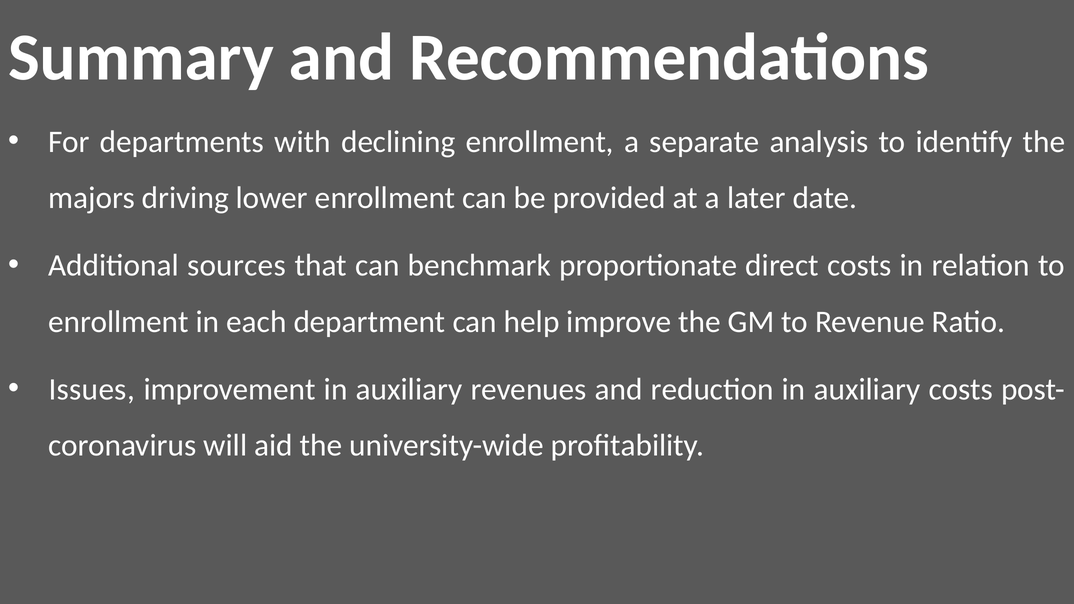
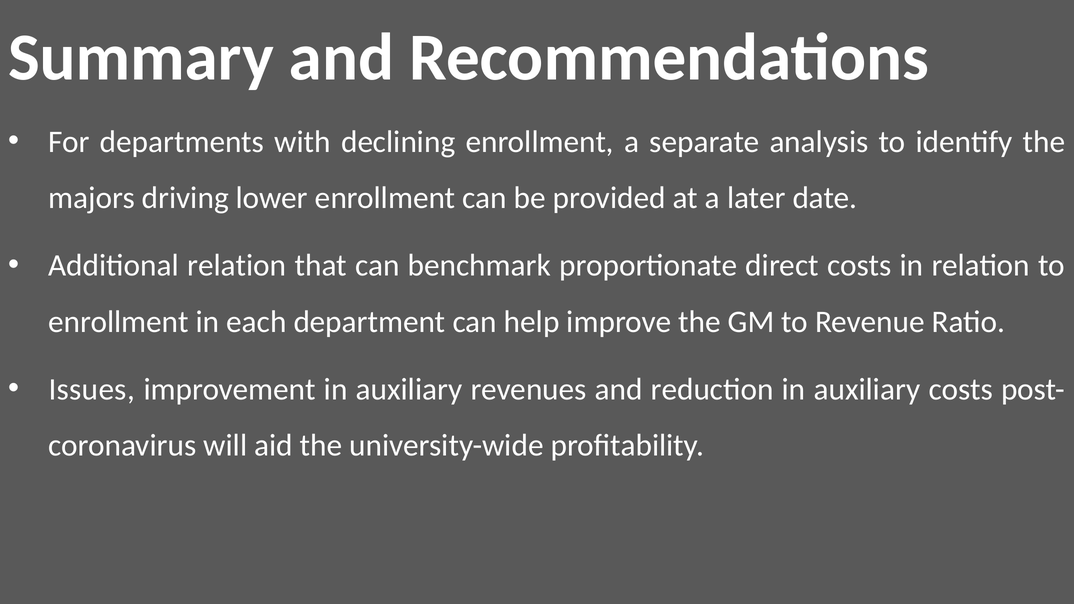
Additional sources: sources -> relation (237, 266)
